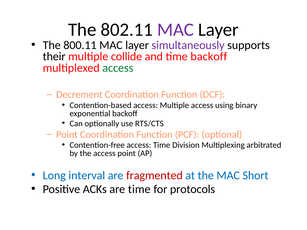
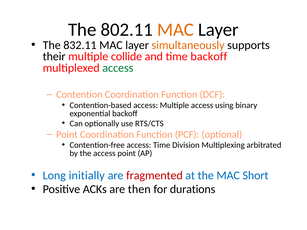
MAC colour: purple -> orange (175, 30)
800.11: 800.11 -> 832.11 (80, 45)
simultaneously colour: purple -> orange (188, 45)
Decrement: Decrement -> Contention (79, 95)
interval: interval -> initially (87, 176)
are time: time -> then (139, 189)
protocols: protocols -> durations (193, 189)
